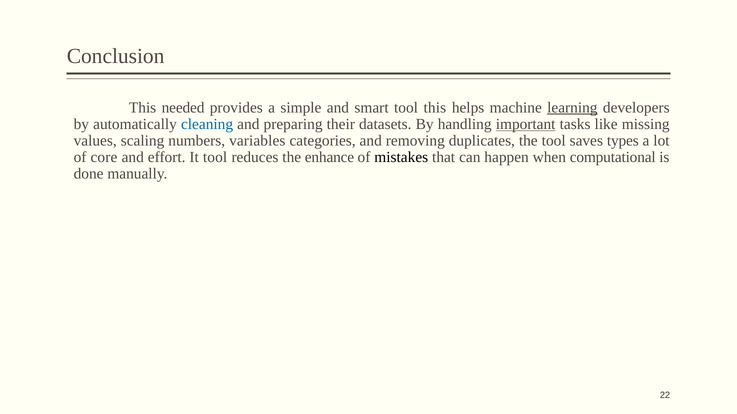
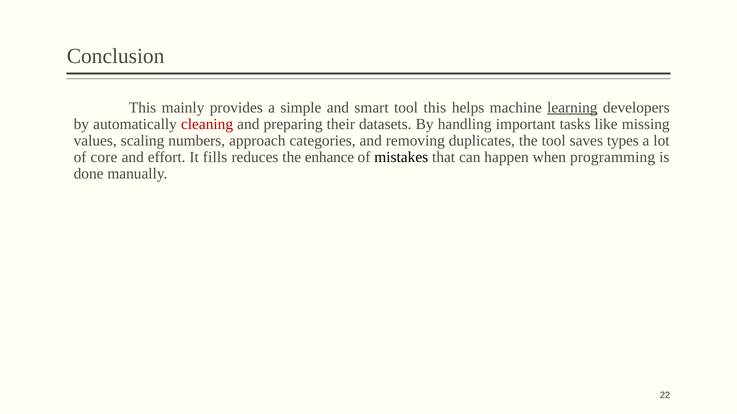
needed: needed -> mainly (183, 108)
cleaning colour: blue -> red (207, 124)
important underline: present -> none (526, 124)
variables: variables -> approach (257, 141)
It tool: tool -> fills (215, 157)
computational: computational -> programming (613, 157)
